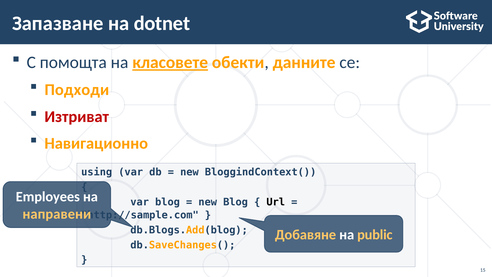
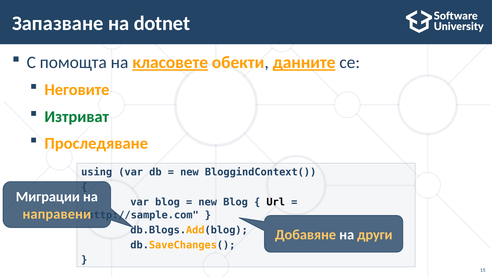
данните underline: none -> present (304, 62)
Подходи: Подходи -> Неговите (77, 90)
Изтриват colour: red -> green (77, 117)
Навигационно: Навигационно -> Проследяване (96, 143)
Employees: Employees -> Миграции (48, 197)
public: public -> други (375, 235)
